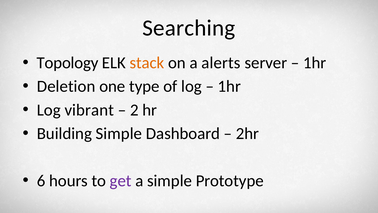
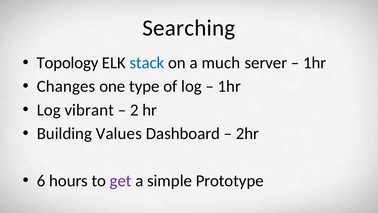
stack colour: orange -> blue (147, 63)
alerts: alerts -> much (221, 63)
Deletion: Deletion -> Changes (66, 86)
Building Simple: Simple -> Values (119, 133)
